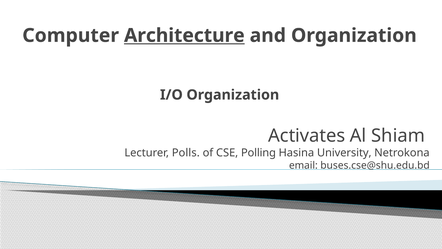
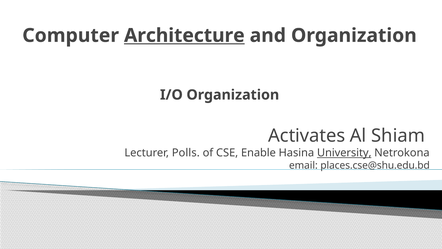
Polling: Polling -> Enable (258, 153)
University underline: none -> present (344, 153)
buses.cse@shu.edu.bd: buses.cse@shu.edu.bd -> places.cse@shu.edu.bd (375, 165)
